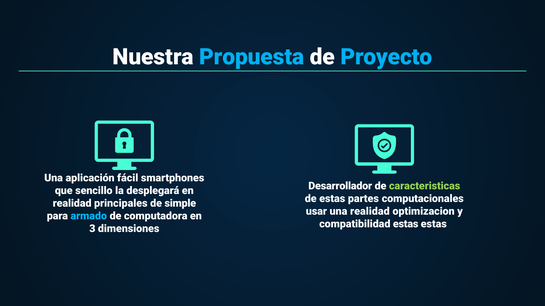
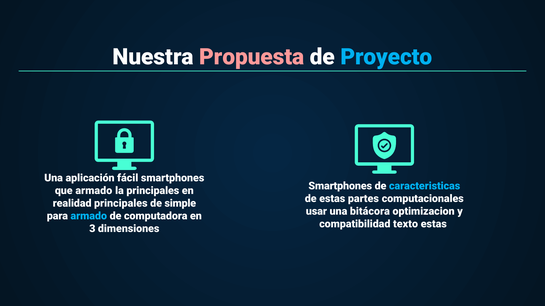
Propuesta colour: light blue -> pink (252, 57)
Desarrollador: Desarrollador -> Smartphones (340, 186)
caracteristicas colour: light green -> light blue (425, 186)
que sencillo: sencillo -> armado (94, 191)
la desplegará: desplegará -> principales (153, 191)
una realidad: realidad -> bitácora (370, 212)
compatibilidad estas: estas -> texto (406, 224)
